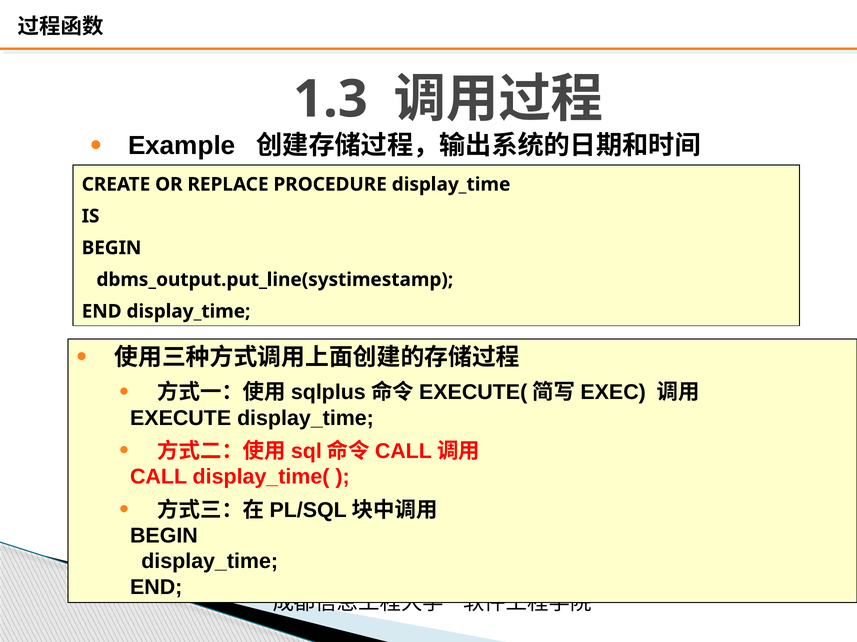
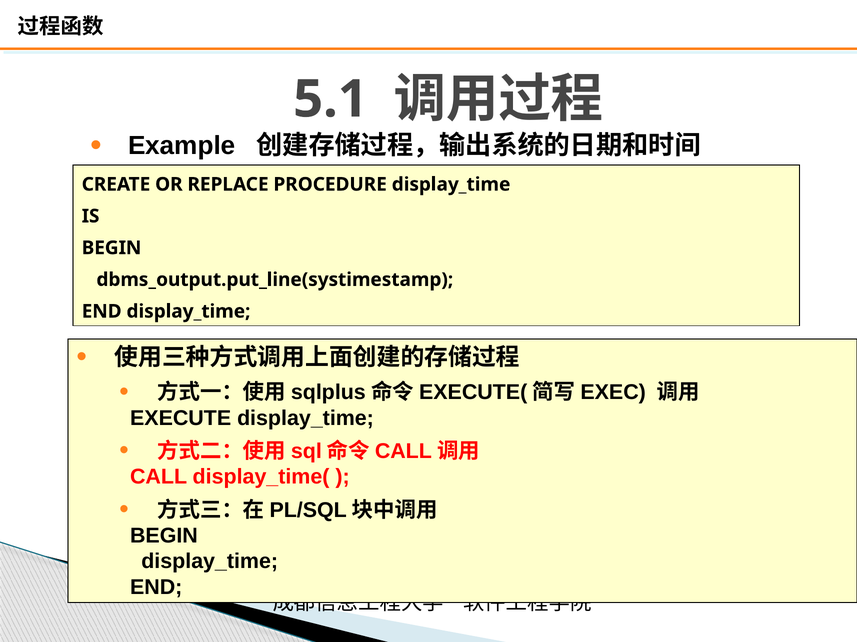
1.3: 1.3 -> 5.1 (330, 99)
